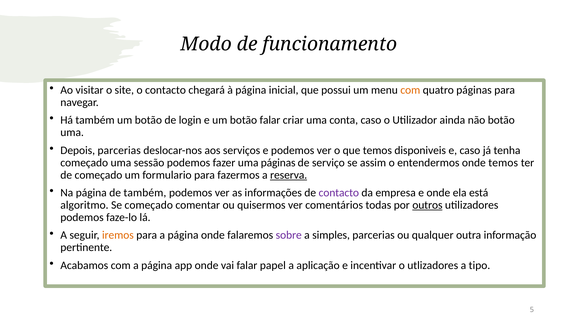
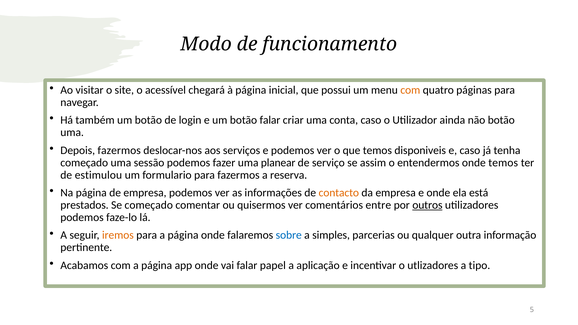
o contacto: contacto -> acessível (166, 90)
Depois parcerias: parcerias -> fazermos (119, 150)
uma páginas: páginas -> planear (278, 163)
de começado: começado -> estimulou (98, 175)
reserva underline: present -> none (289, 175)
de também: também -> empresa (145, 193)
contacto colour: purple -> orange (339, 193)
algoritmo: algoritmo -> prestados (85, 205)
todas: todas -> entre (378, 205)
sobre colour: purple -> blue (289, 235)
